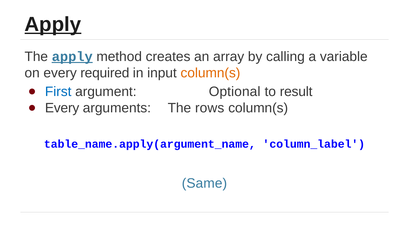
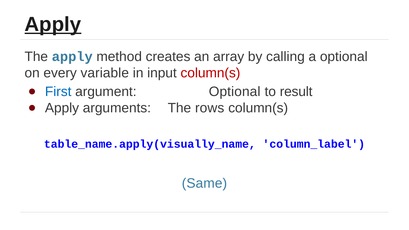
apply underline: present -> none (72, 57)
a variable: variable -> optional (344, 57)
required: required -> variable (105, 73)
column(s colour: orange -> red (210, 73)
Every: Every -> Apply (62, 108)
table_name.apply(argument_name: table_name.apply(argument_name -> table_name.apply(visually_name (150, 144)
